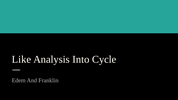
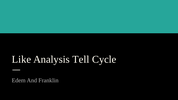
Into: Into -> Tell (81, 59)
